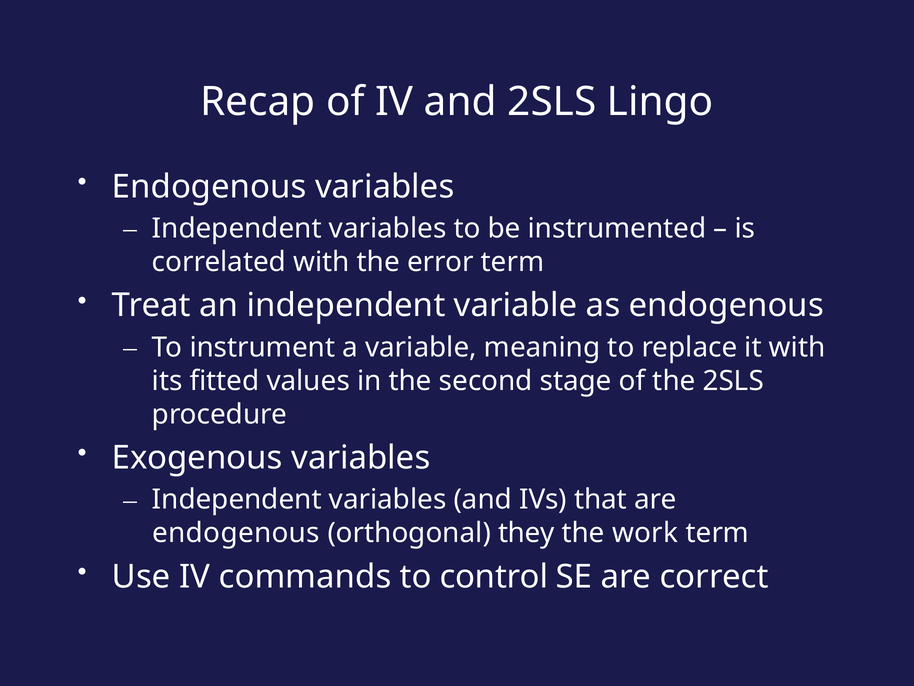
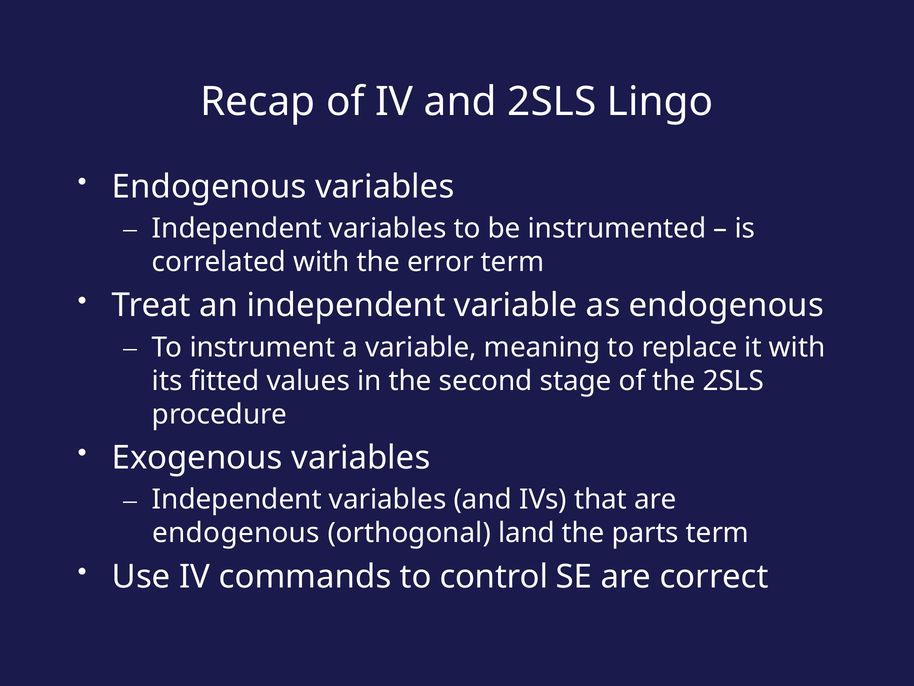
they: they -> land (526, 533)
work: work -> parts (645, 533)
